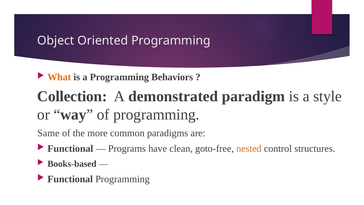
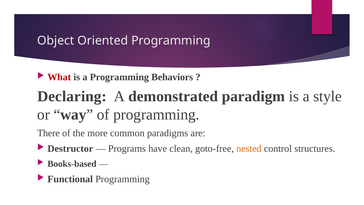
What colour: orange -> red (59, 77)
Collection: Collection -> Declaring (72, 96)
Same: Same -> There (48, 133)
Functional: Functional -> Destructor (70, 149)
